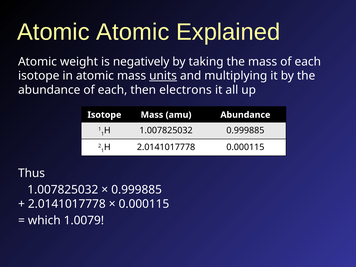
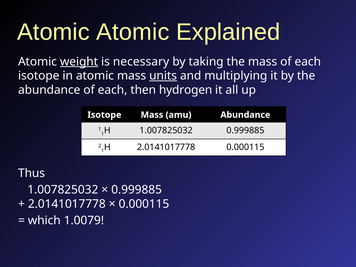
weight underline: none -> present (79, 62)
negatively: negatively -> necessary (141, 62)
electrons: electrons -> hydrogen (186, 90)
